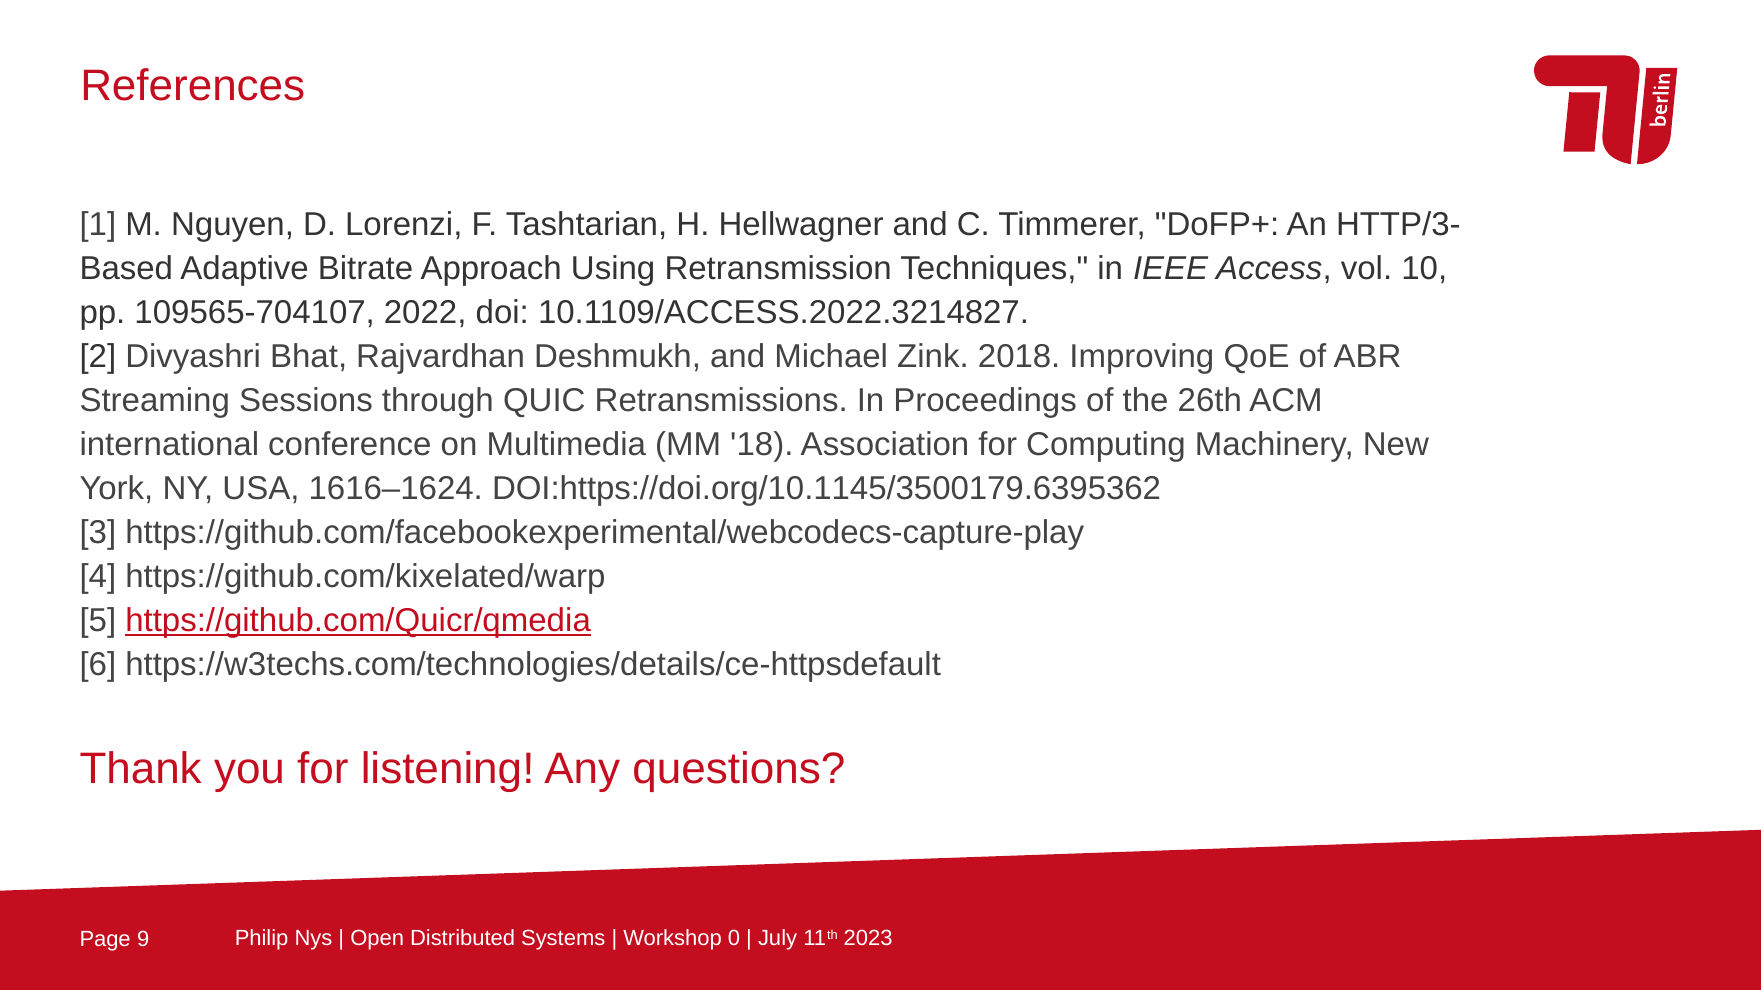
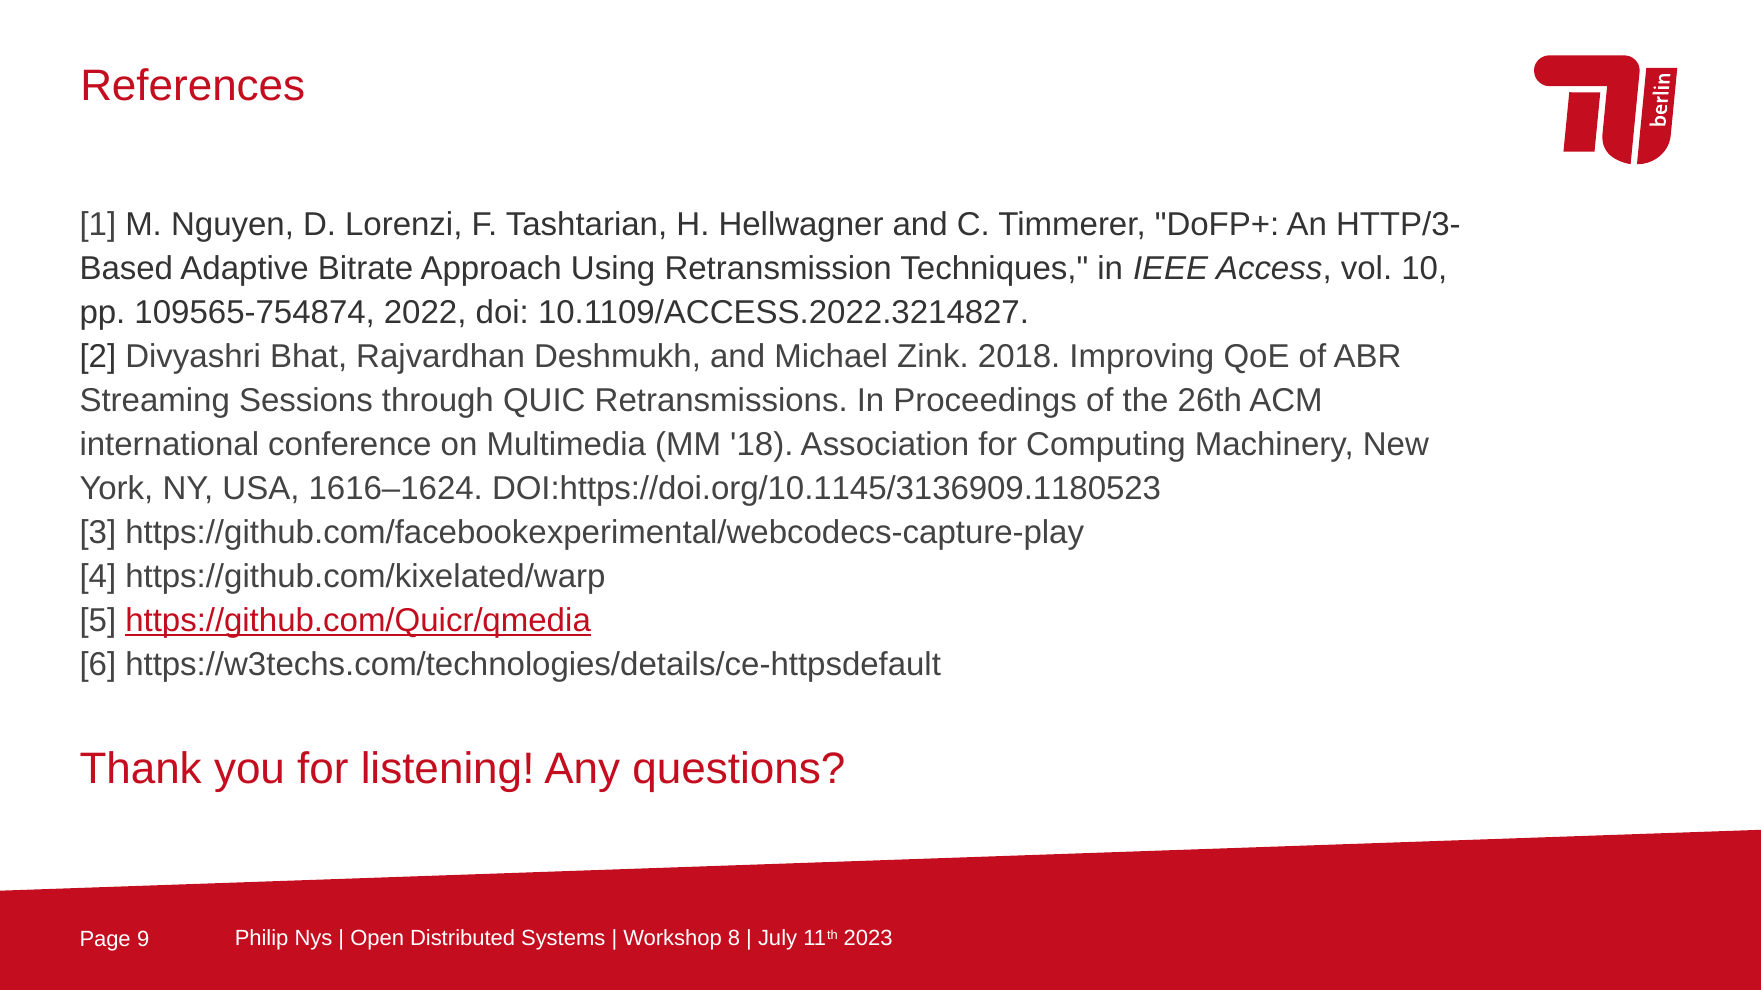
109565-704107: 109565-704107 -> 109565-754874 (255, 313)
DOI:https://doi.org/10.1145/3500179.6395362: DOI:https://doi.org/10.1145/3500179.6395362 -> DOI:https://doi.org/10.1145/3136909.1180523 (827, 489)
0: 0 -> 8 (734, 939)
